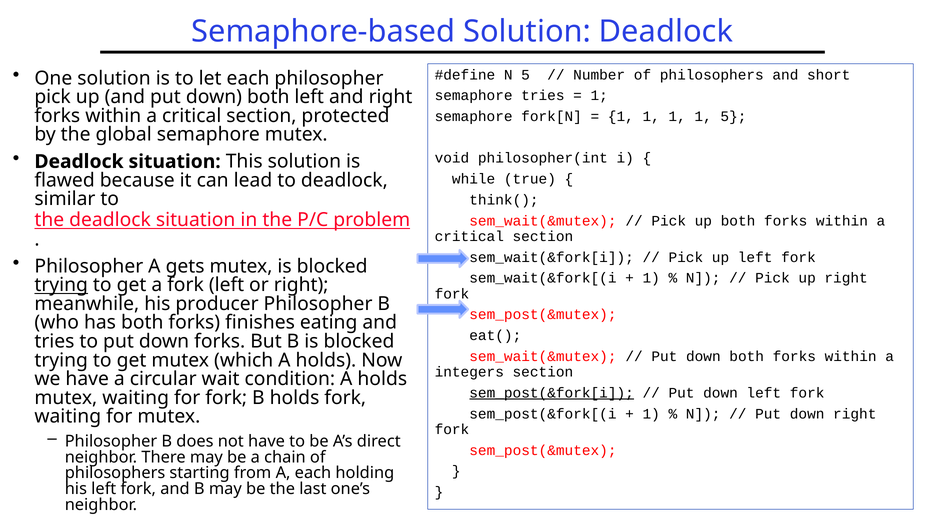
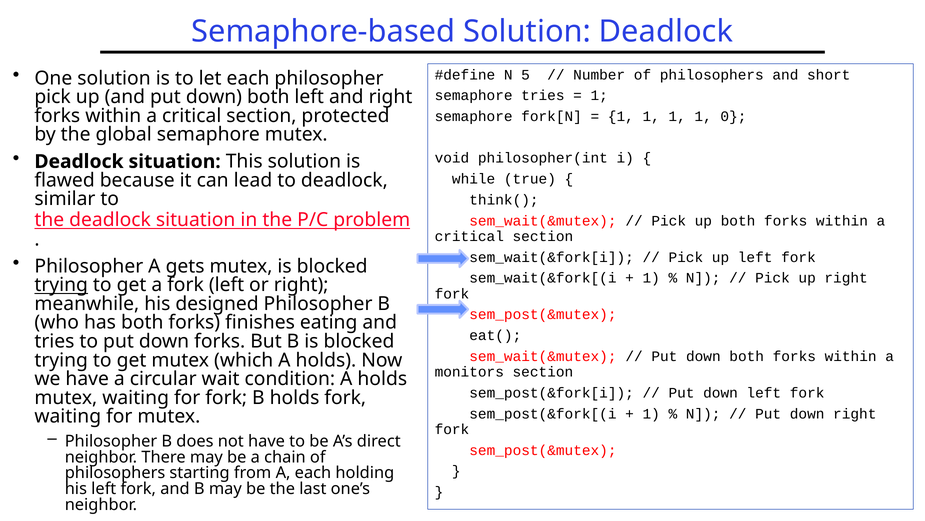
1 5: 5 -> 0 (733, 116)
producer: producer -> designed (217, 303)
integers: integers -> monitors (469, 372)
sem_post(&fork[i underline: present -> none (552, 392)
